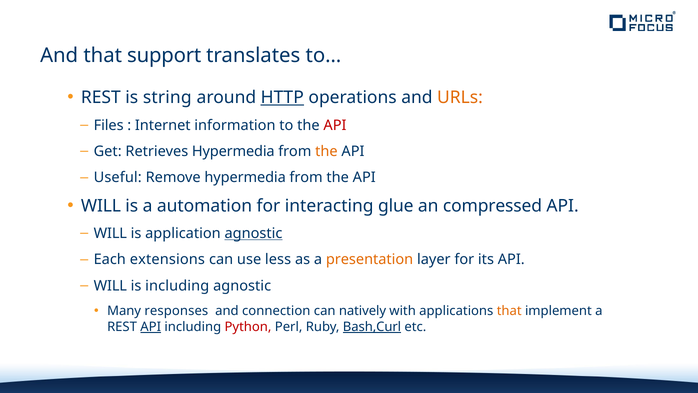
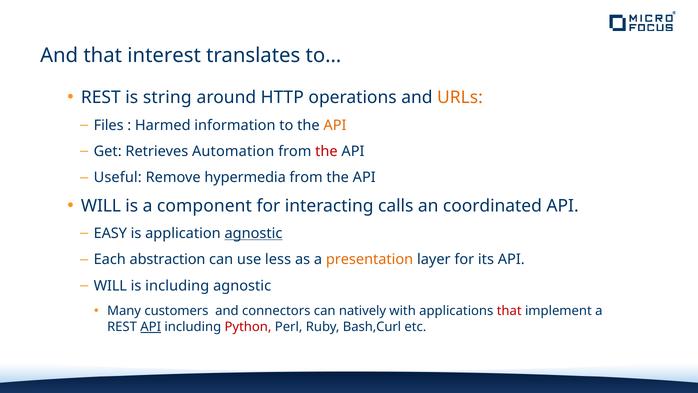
support: support -> interest (164, 56)
HTTP underline: present -> none (282, 97)
Internet: Internet -> Harmed (163, 125)
API colour: red -> orange (335, 125)
Retrieves Hypermedia: Hypermedia -> Automation (233, 151)
the colour: orange -> red (326, 151)
automation: automation -> component (204, 206)
glue: glue -> calls (396, 206)
compressed: compressed -> coordinated (492, 206)
WILL: WILL -> EASY (110, 233)
extensions: extensions -> abstraction (168, 259)
responses: responses -> customers (176, 311)
connection: connection -> connectors (276, 311)
that colour: orange -> red (509, 311)
Bash,Curl underline: present -> none (372, 327)
